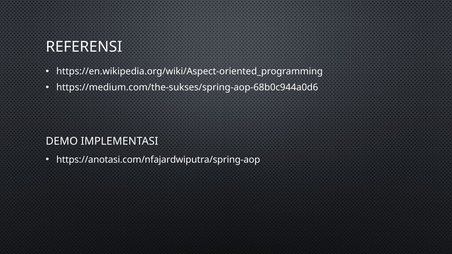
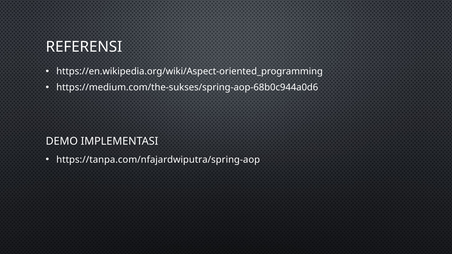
https://anotasi.com/nfajardwiputra/spring-aop: https://anotasi.com/nfajardwiputra/spring-aop -> https://tanpa.com/nfajardwiputra/spring-aop (158, 160)
